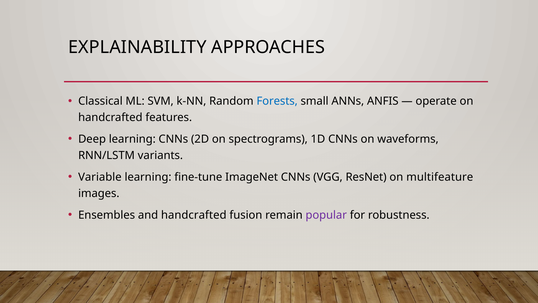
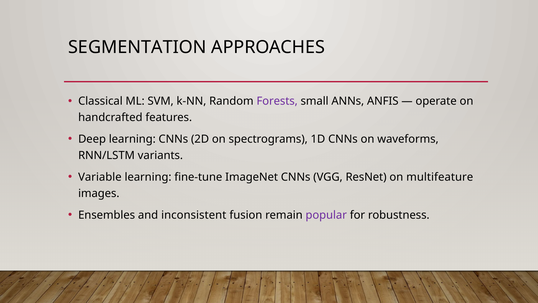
EXPLAINABILITY: EXPLAINABILITY -> SEGMENTATION (137, 47)
Forests colour: blue -> purple (277, 101)
and handcrafted: handcrafted -> inconsistent (194, 215)
